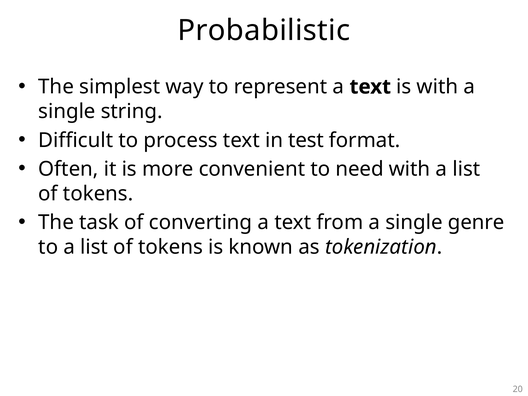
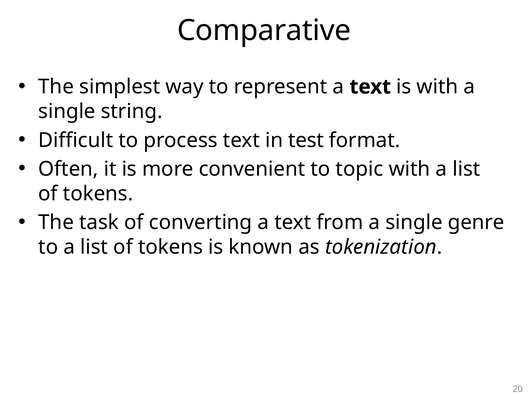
Probabilistic: Probabilistic -> Comparative (264, 31)
need: need -> topic (360, 169)
